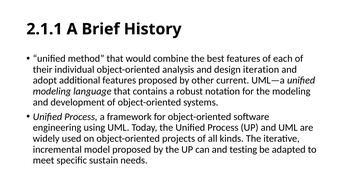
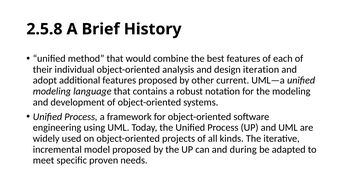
2.1.1: 2.1.1 -> 2.5.8 (44, 29)
testing: testing -> during (243, 149)
sustain: sustain -> proven (104, 160)
